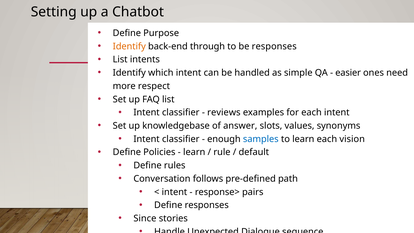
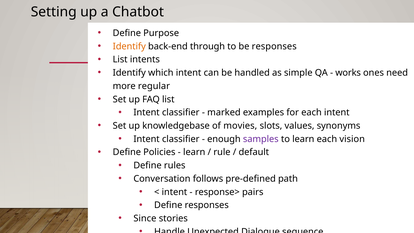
easier: easier -> works (348, 73)
respect: respect -> regular (154, 86)
reviews: reviews -> marked (224, 112)
answer: answer -> movies (240, 126)
samples colour: blue -> purple (261, 139)
